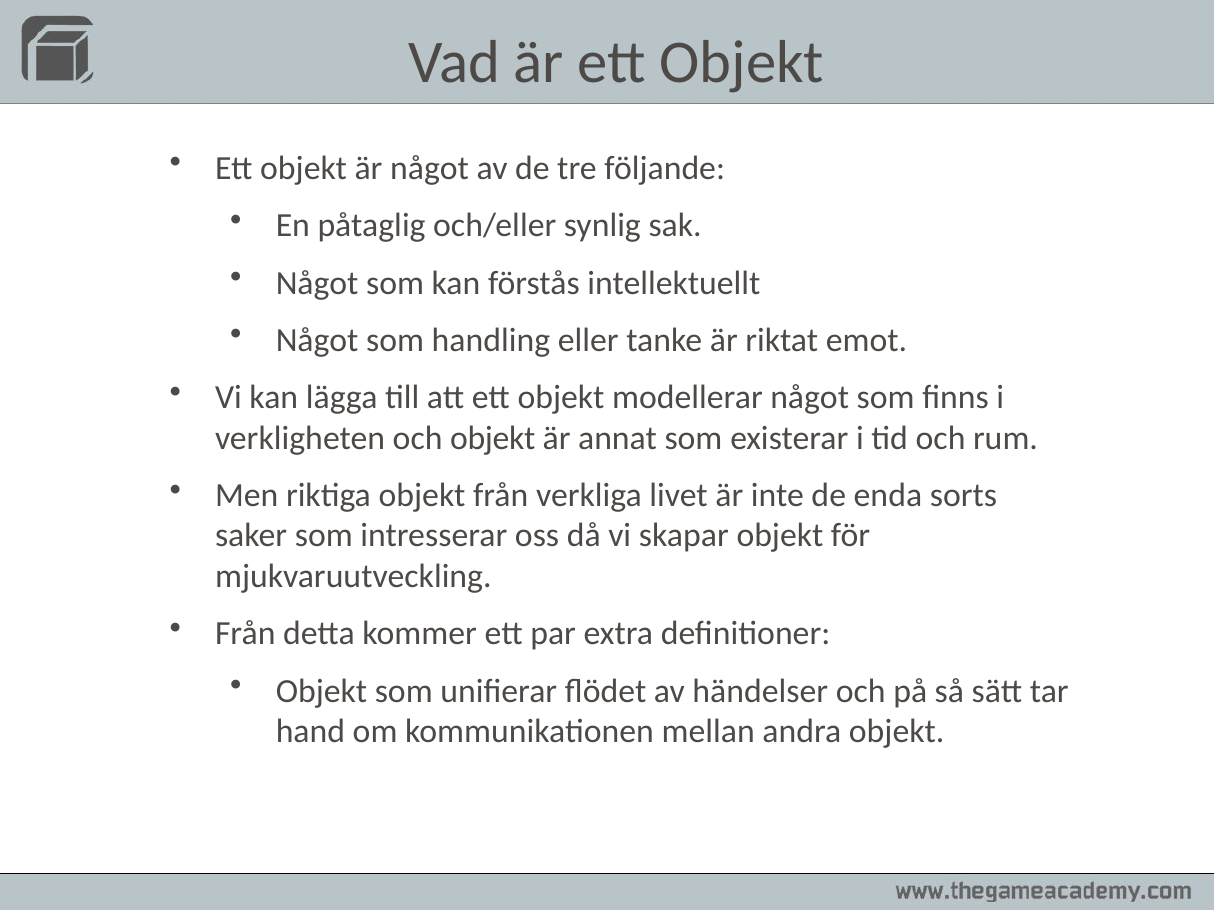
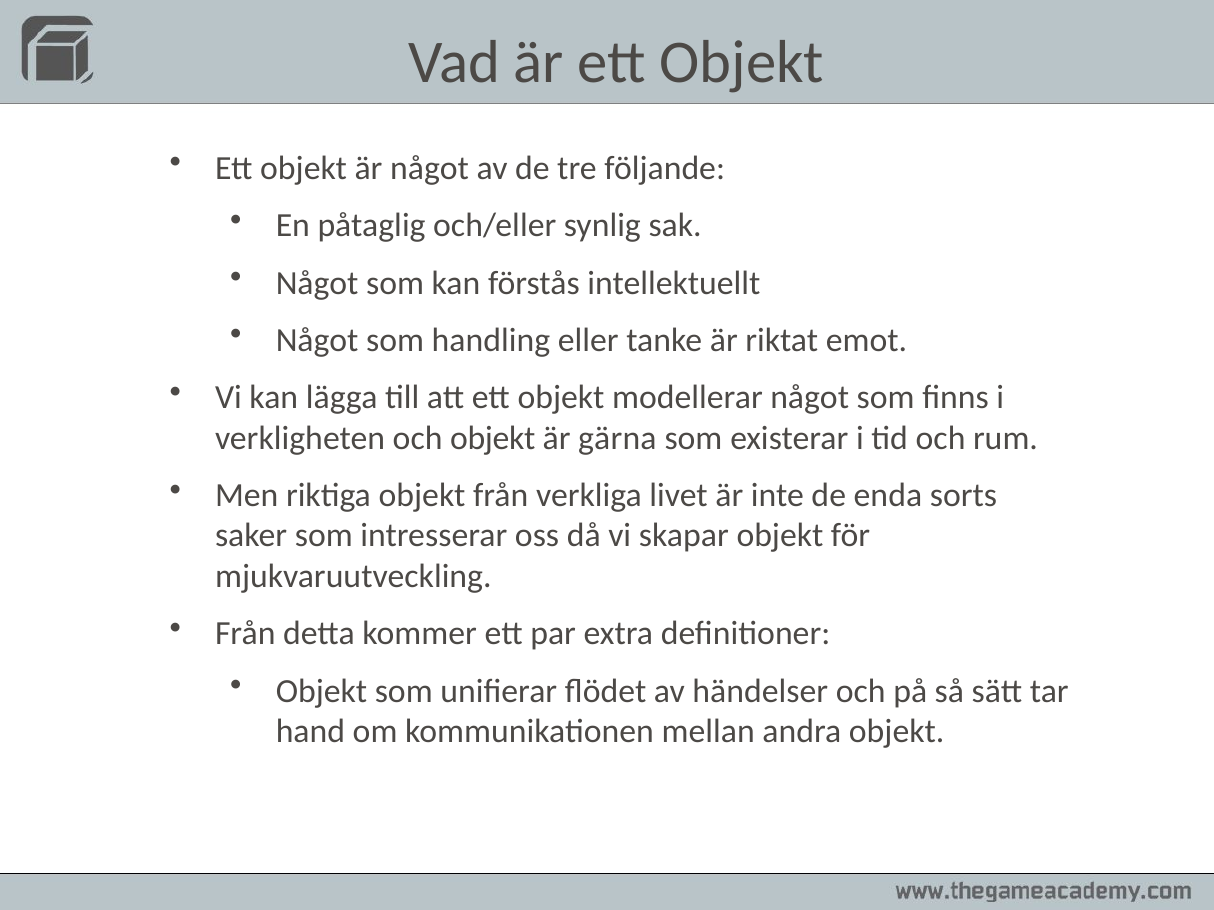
annat: annat -> gärna (617, 438)
